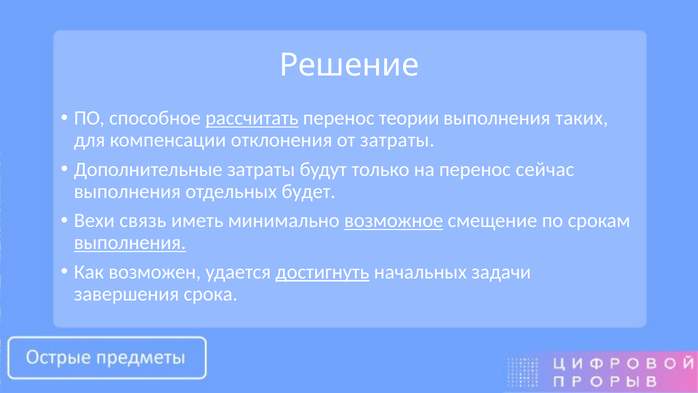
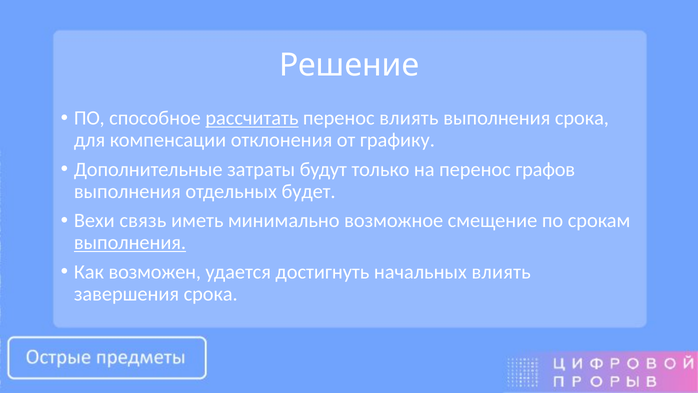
перенос теории: теории -> влиять (409, 118)
выполнения таких: таких -> срока (582, 118)
от затраты: затраты -> графику (397, 140)
сейчас: сейчас -> графов (545, 169)
возможное underline: present -> none (394, 221)
достигнуть underline: present -> none (322, 272)
начальных задачи: задачи -> влиять (501, 272)
